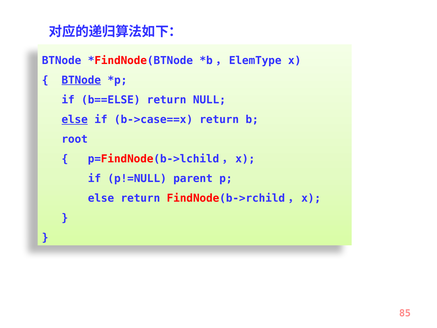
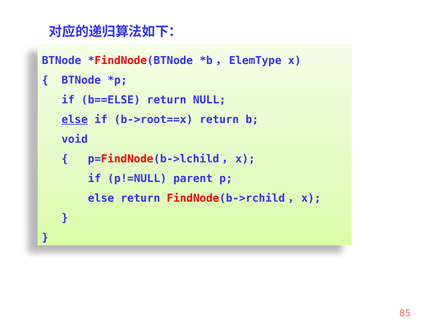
BTNode underline: present -> none (81, 80)
b->case==x: b->case==x -> b->root==x (153, 119)
root: root -> void (75, 139)
